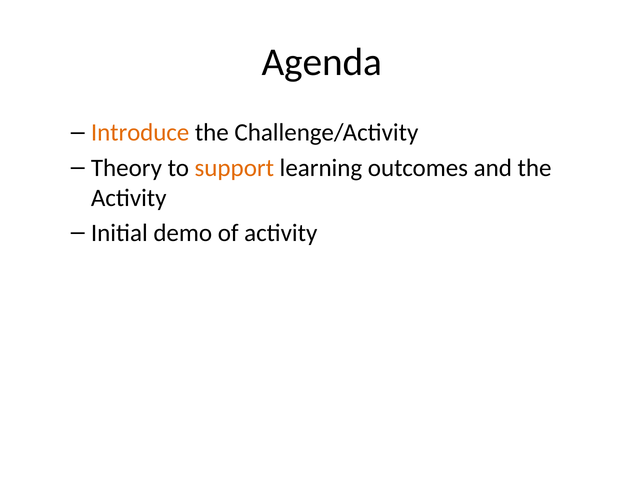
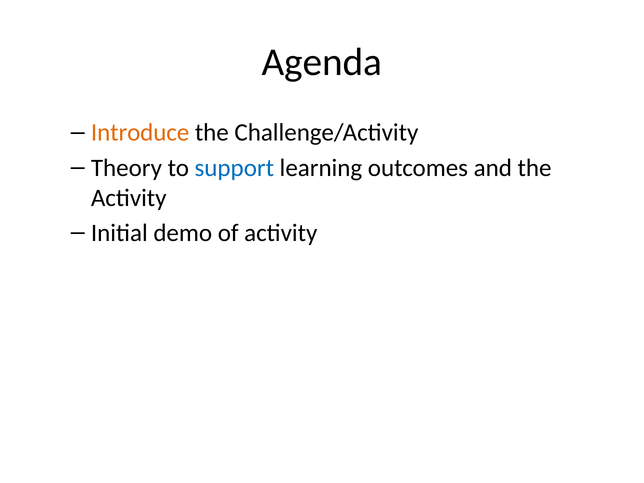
support colour: orange -> blue (234, 168)
